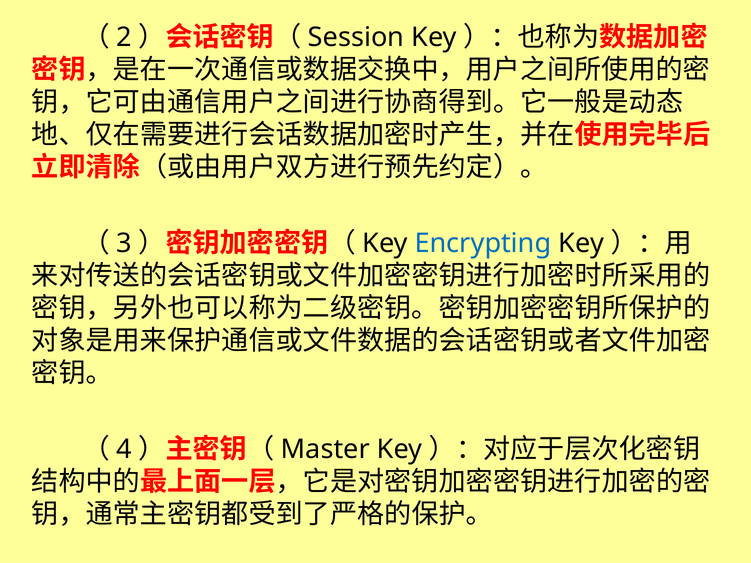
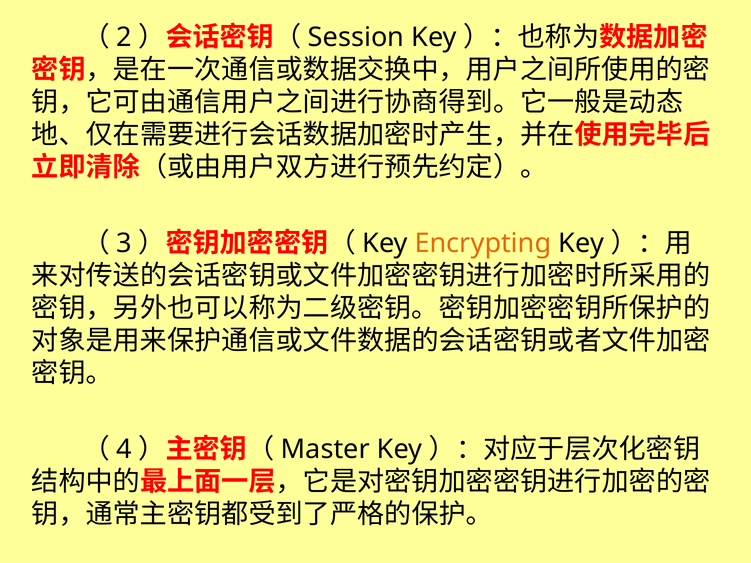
Encrypting colour: blue -> orange (483, 243)
